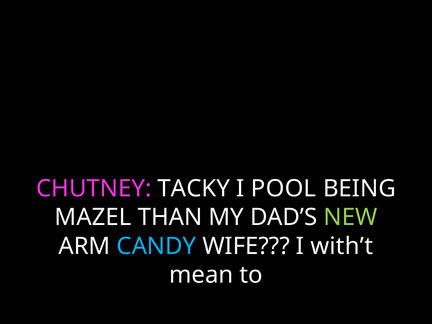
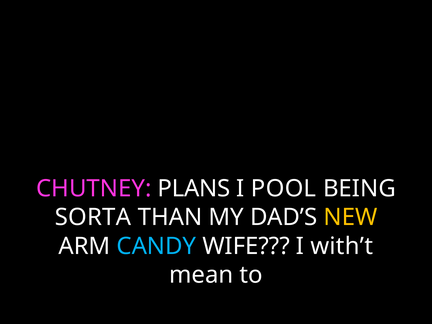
TACKY: TACKY -> PLANS (194, 189)
MAZEL: MAZEL -> SORTA (93, 217)
NEW colour: light green -> yellow (350, 217)
